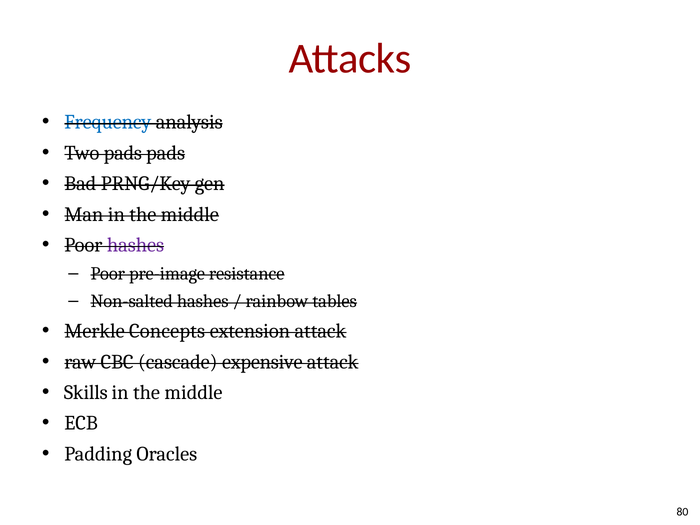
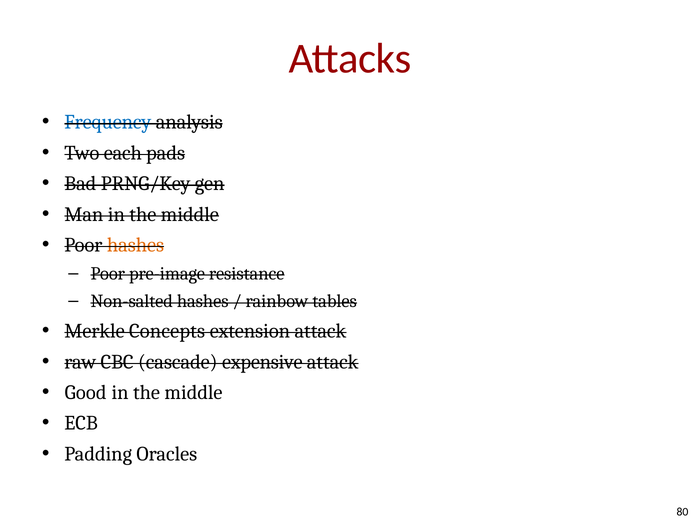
Two pads: pads -> each (123, 153)
hashes colour: purple -> orange (136, 245)
Skills: Skills -> Good (86, 393)
